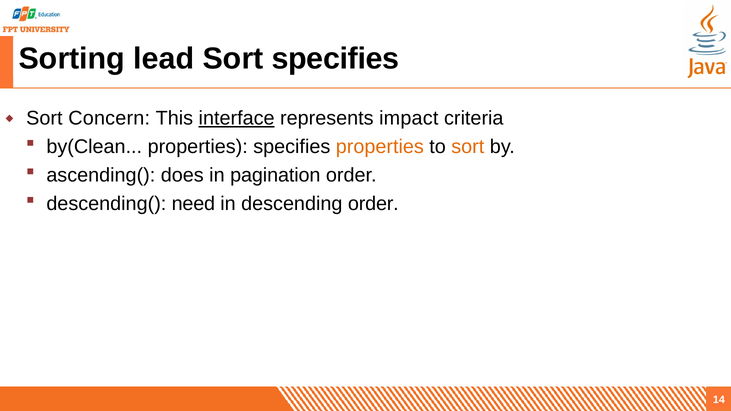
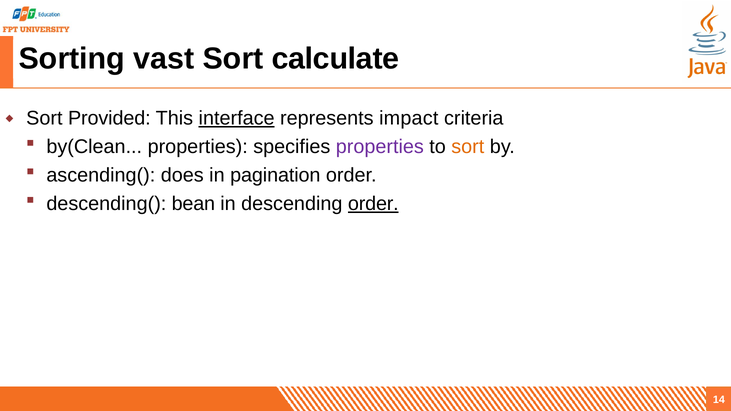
lead: lead -> vast (164, 59)
Sort specifies: specifies -> calculate (335, 59)
Concern: Concern -> Provided (109, 118)
properties colour: orange -> purple (380, 147)
need: need -> bean (193, 204)
order underline: none -> present (373, 204)
